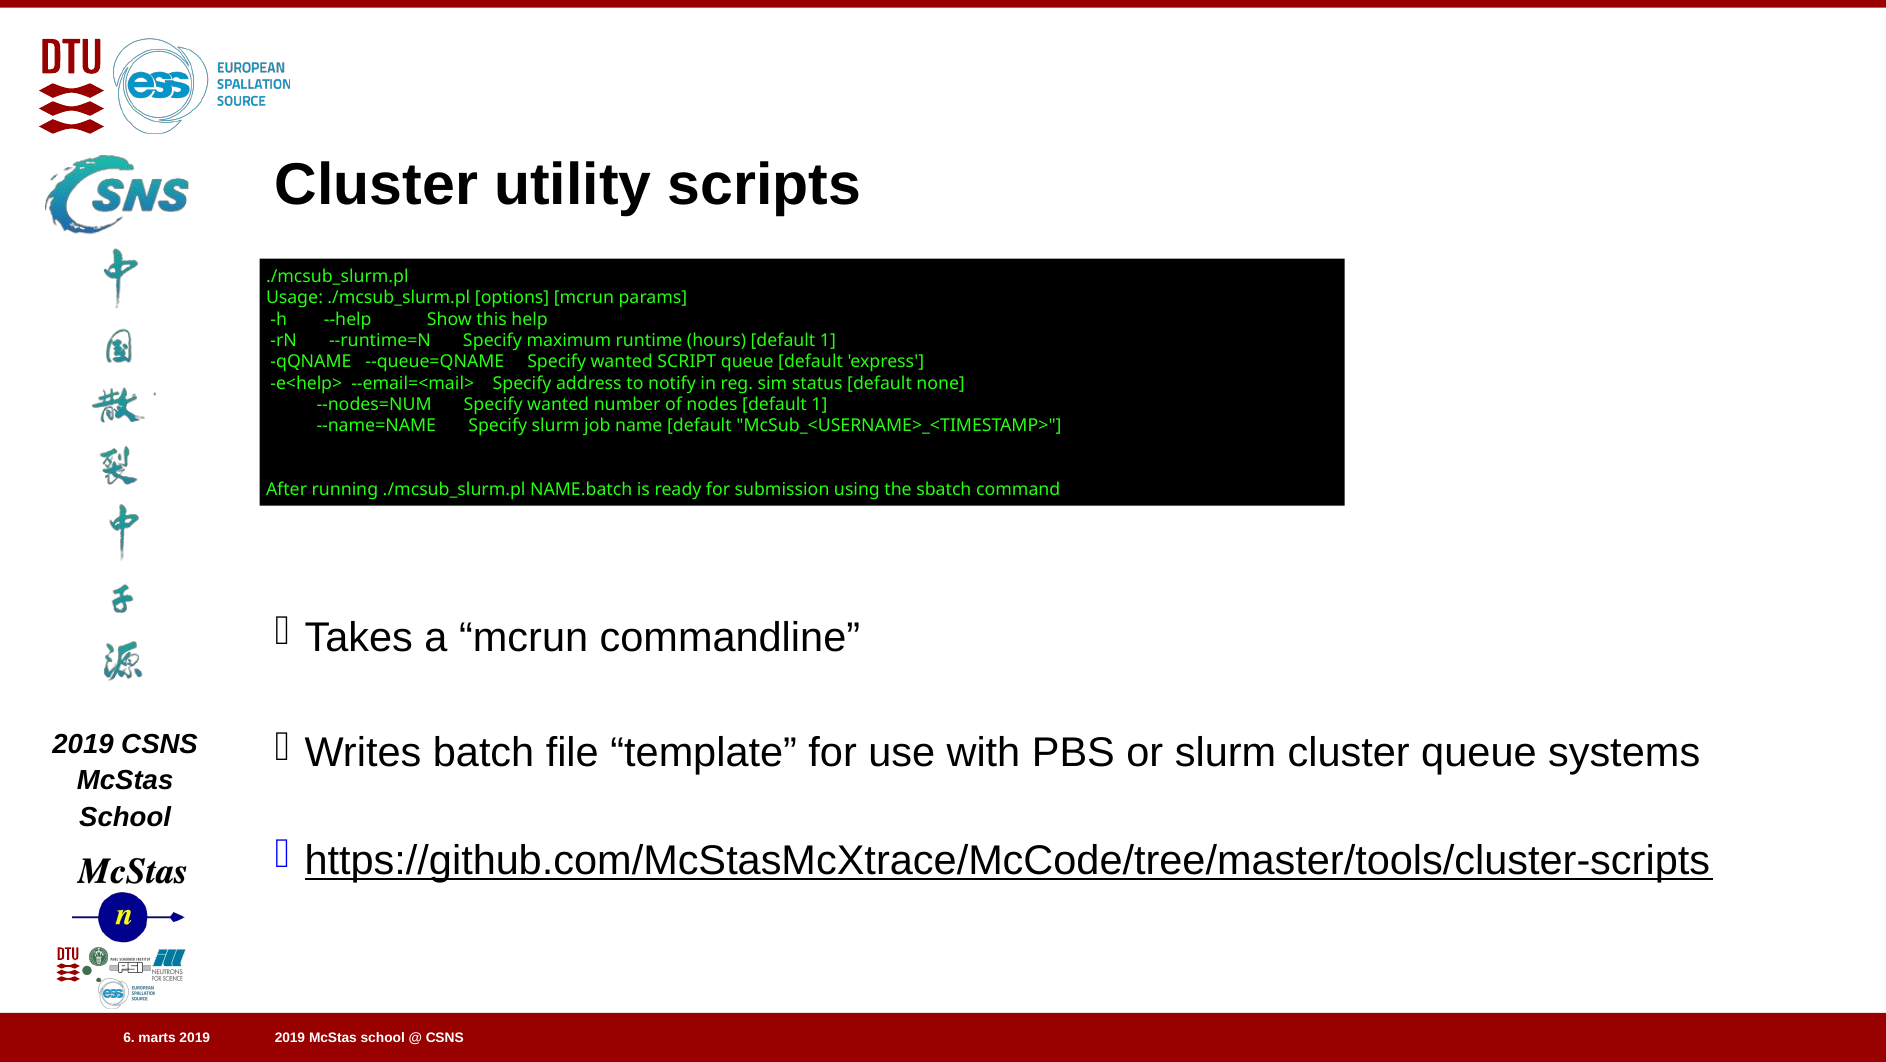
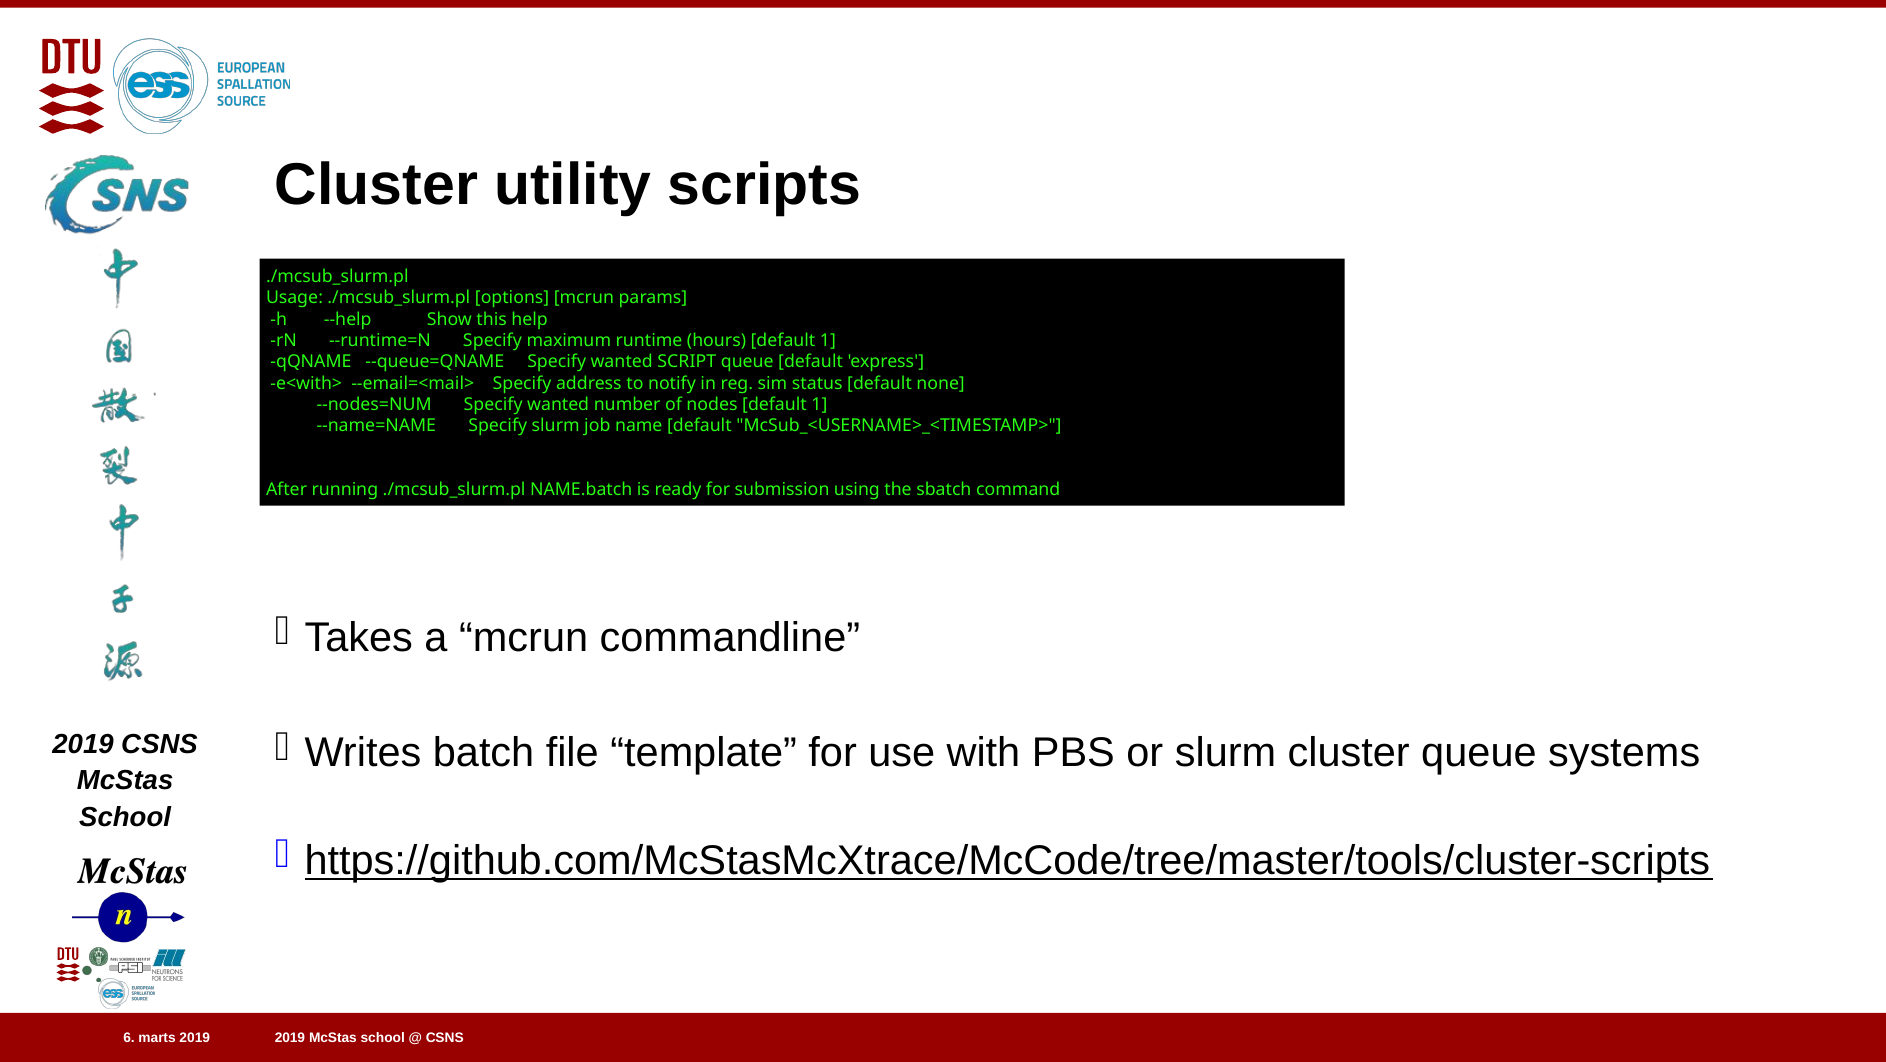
e<help>: e<help> -> e<with> (306, 383)
